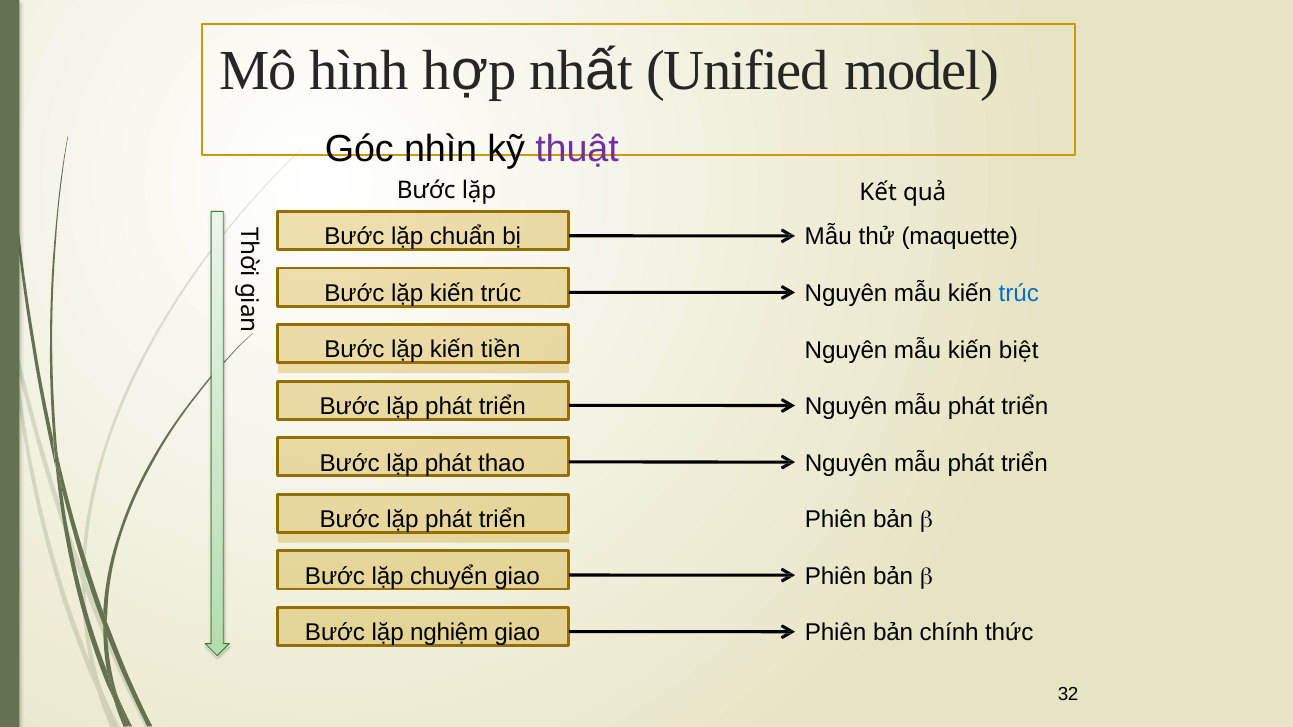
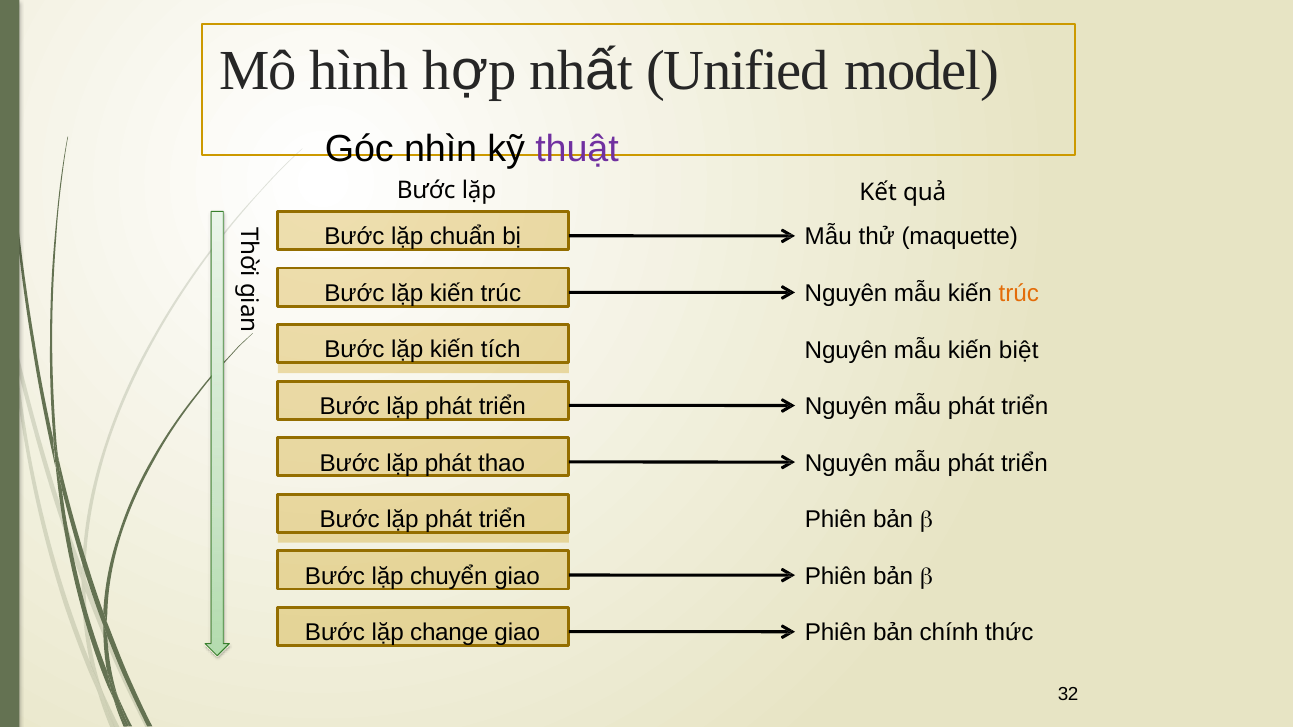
trúc colour: blue -> orange (1019, 294)
tiền: tiền -> tích (501, 350)
nghiệm: nghiệm -> change (449, 633)
